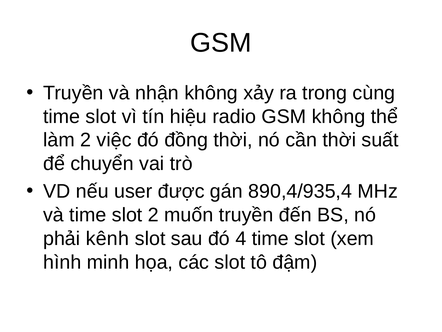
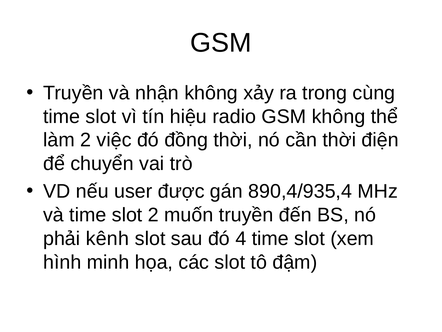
suất: suất -> điện (380, 140)
